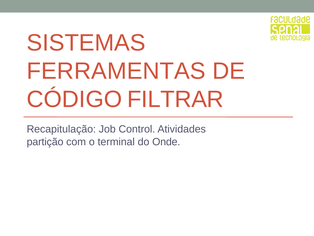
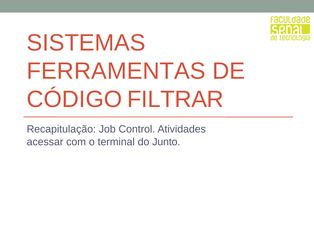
partição: partição -> acessar (45, 142)
Onde: Onde -> Junto (166, 142)
